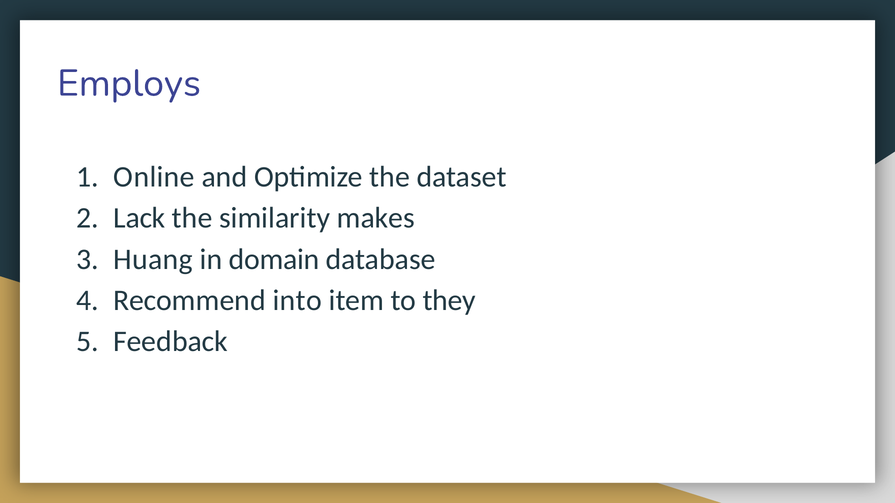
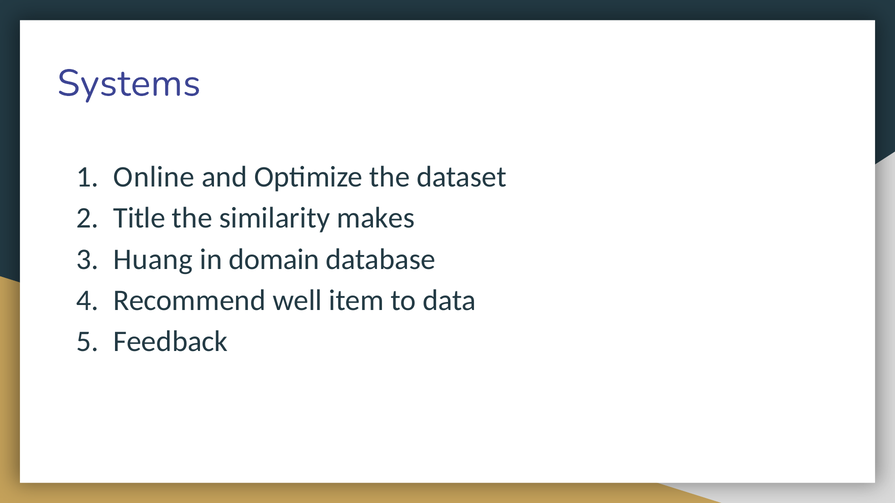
Employs: Employs -> Systems (129, 83)
Lack: Lack -> Title (139, 218)
into: into -> well (297, 301)
they: they -> data (449, 301)
